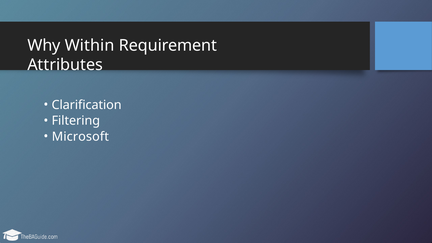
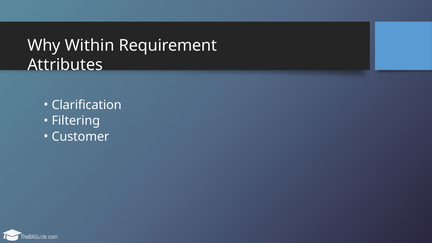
Microsoft: Microsoft -> Customer (80, 137)
